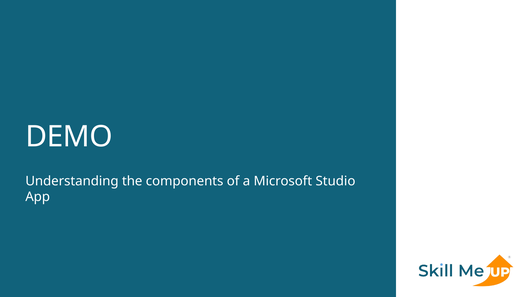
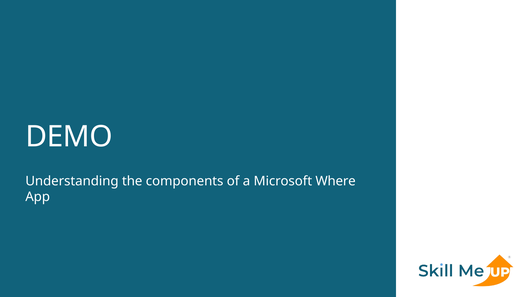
Studio: Studio -> Where (336, 181)
